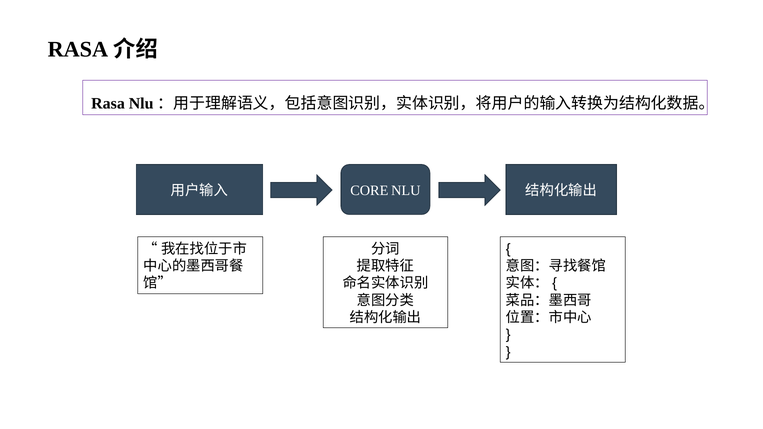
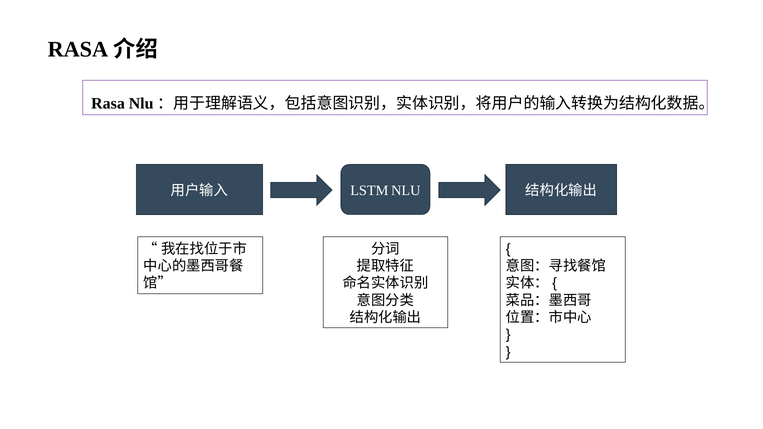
CORE: CORE -> LSTM (369, 191)
